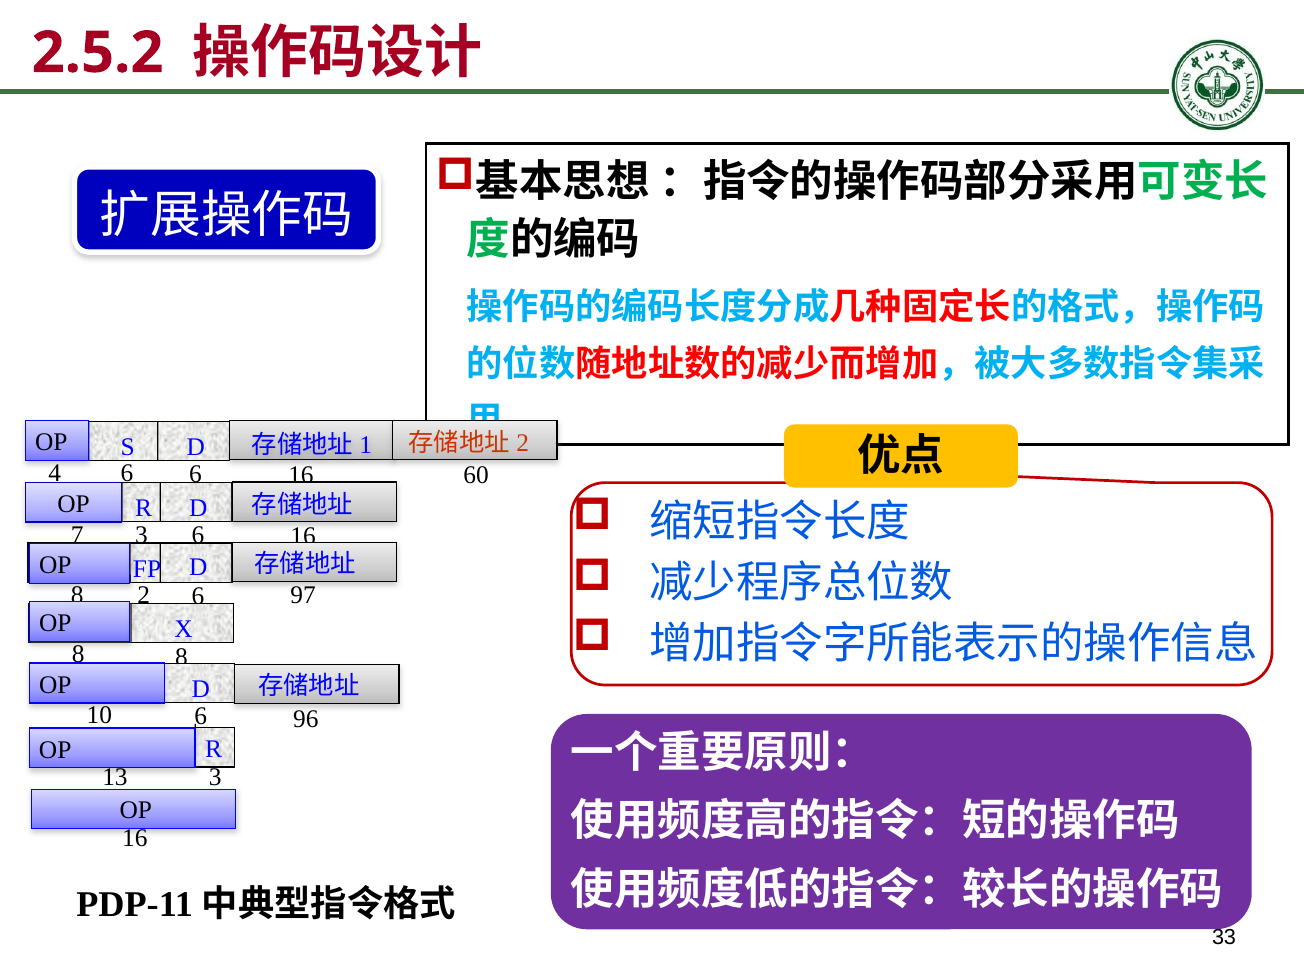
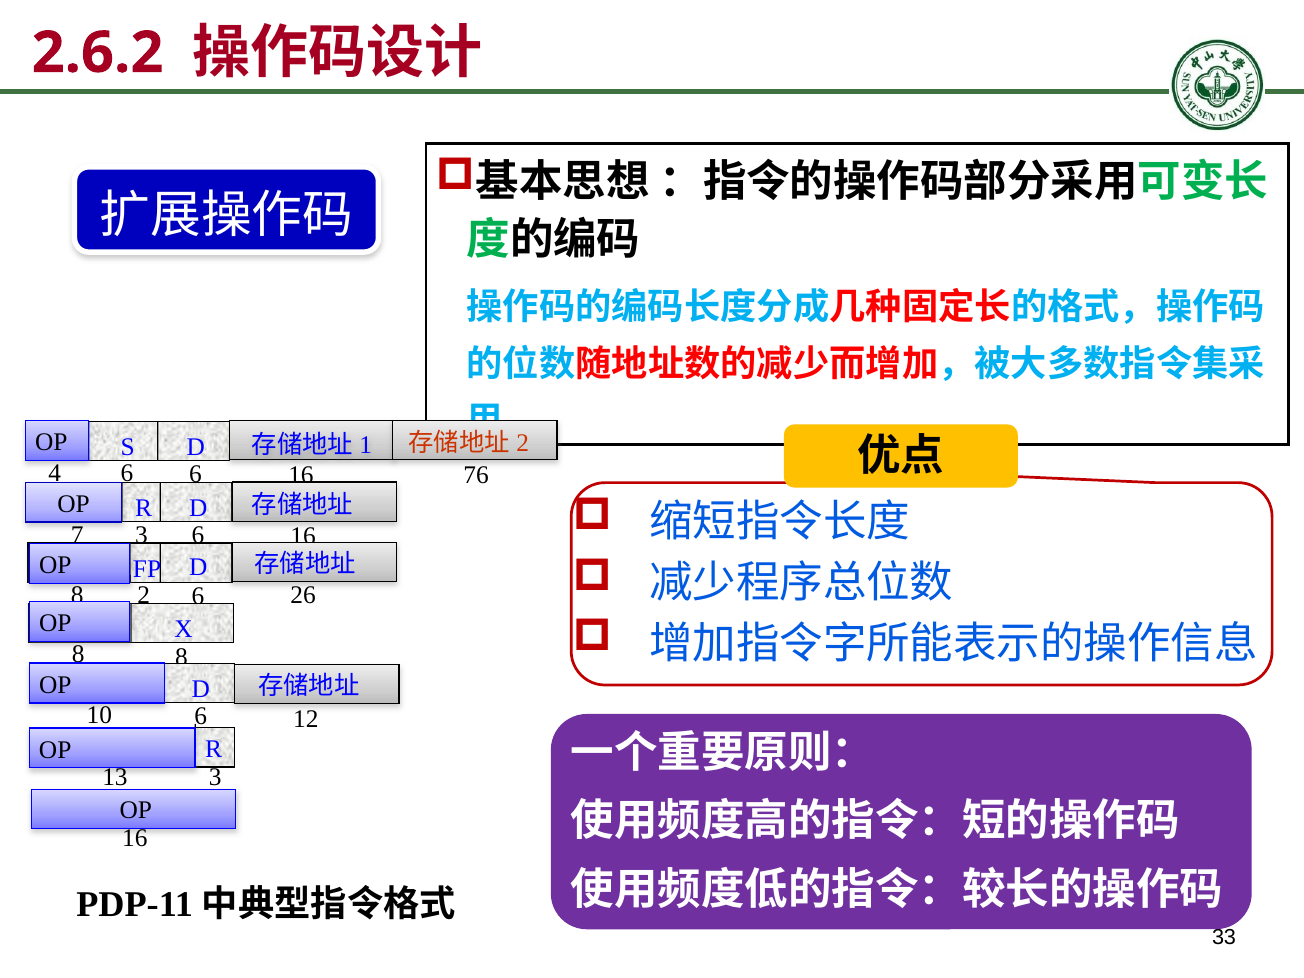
2.5.2: 2.5.2 -> 2.6.2 (98, 53)
60: 60 -> 76 (476, 475)
97: 97 -> 26 (303, 595)
96: 96 -> 12 (306, 719)
